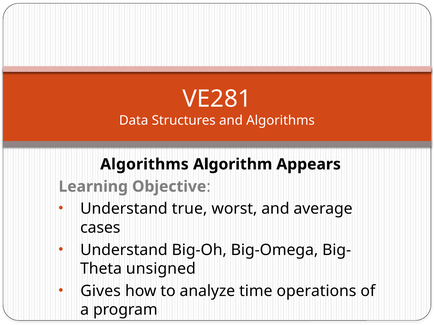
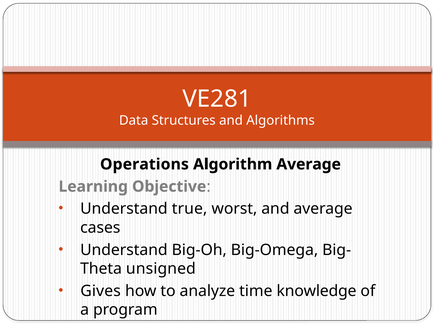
Algorithms: Algorithms -> Operations (144, 165)
Algorithm Appears: Appears -> Average (309, 165)
operations: operations -> knowledge (317, 291)
